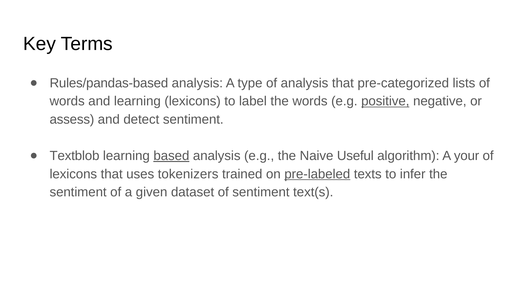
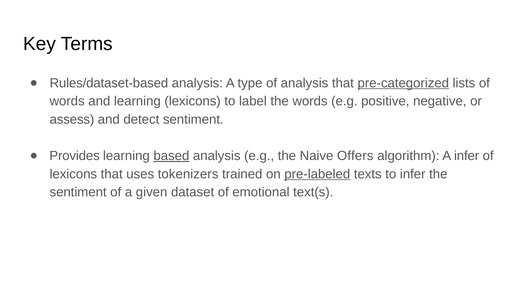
Rules/pandas-based: Rules/pandas-based -> Rules/dataset-based (109, 83)
pre-categorized underline: none -> present (403, 83)
positive underline: present -> none (385, 101)
Textblob: Textblob -> Provides (75, 156)
Useful: Useful -> Offers (355, 156)
A your: your -> infer (467, 156)
of sentiment: sentiment -> emotional (261, 192)
